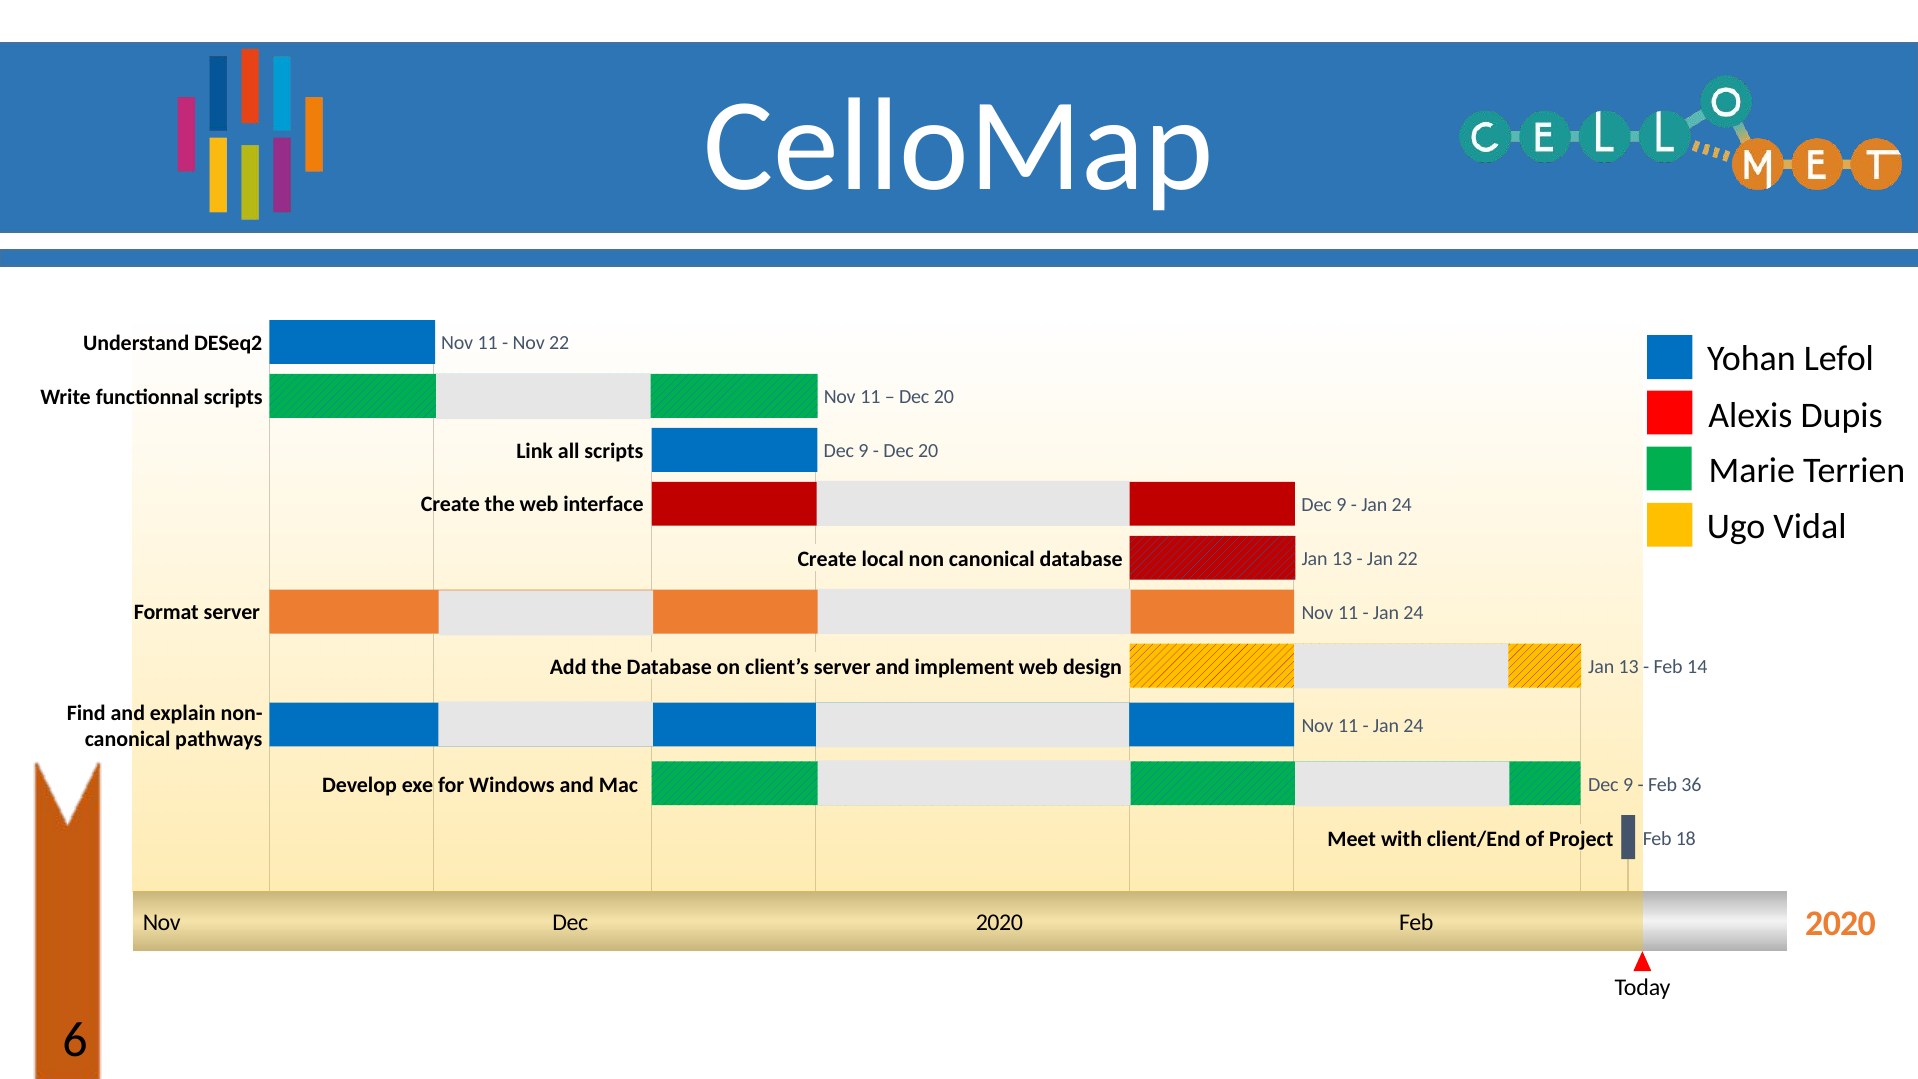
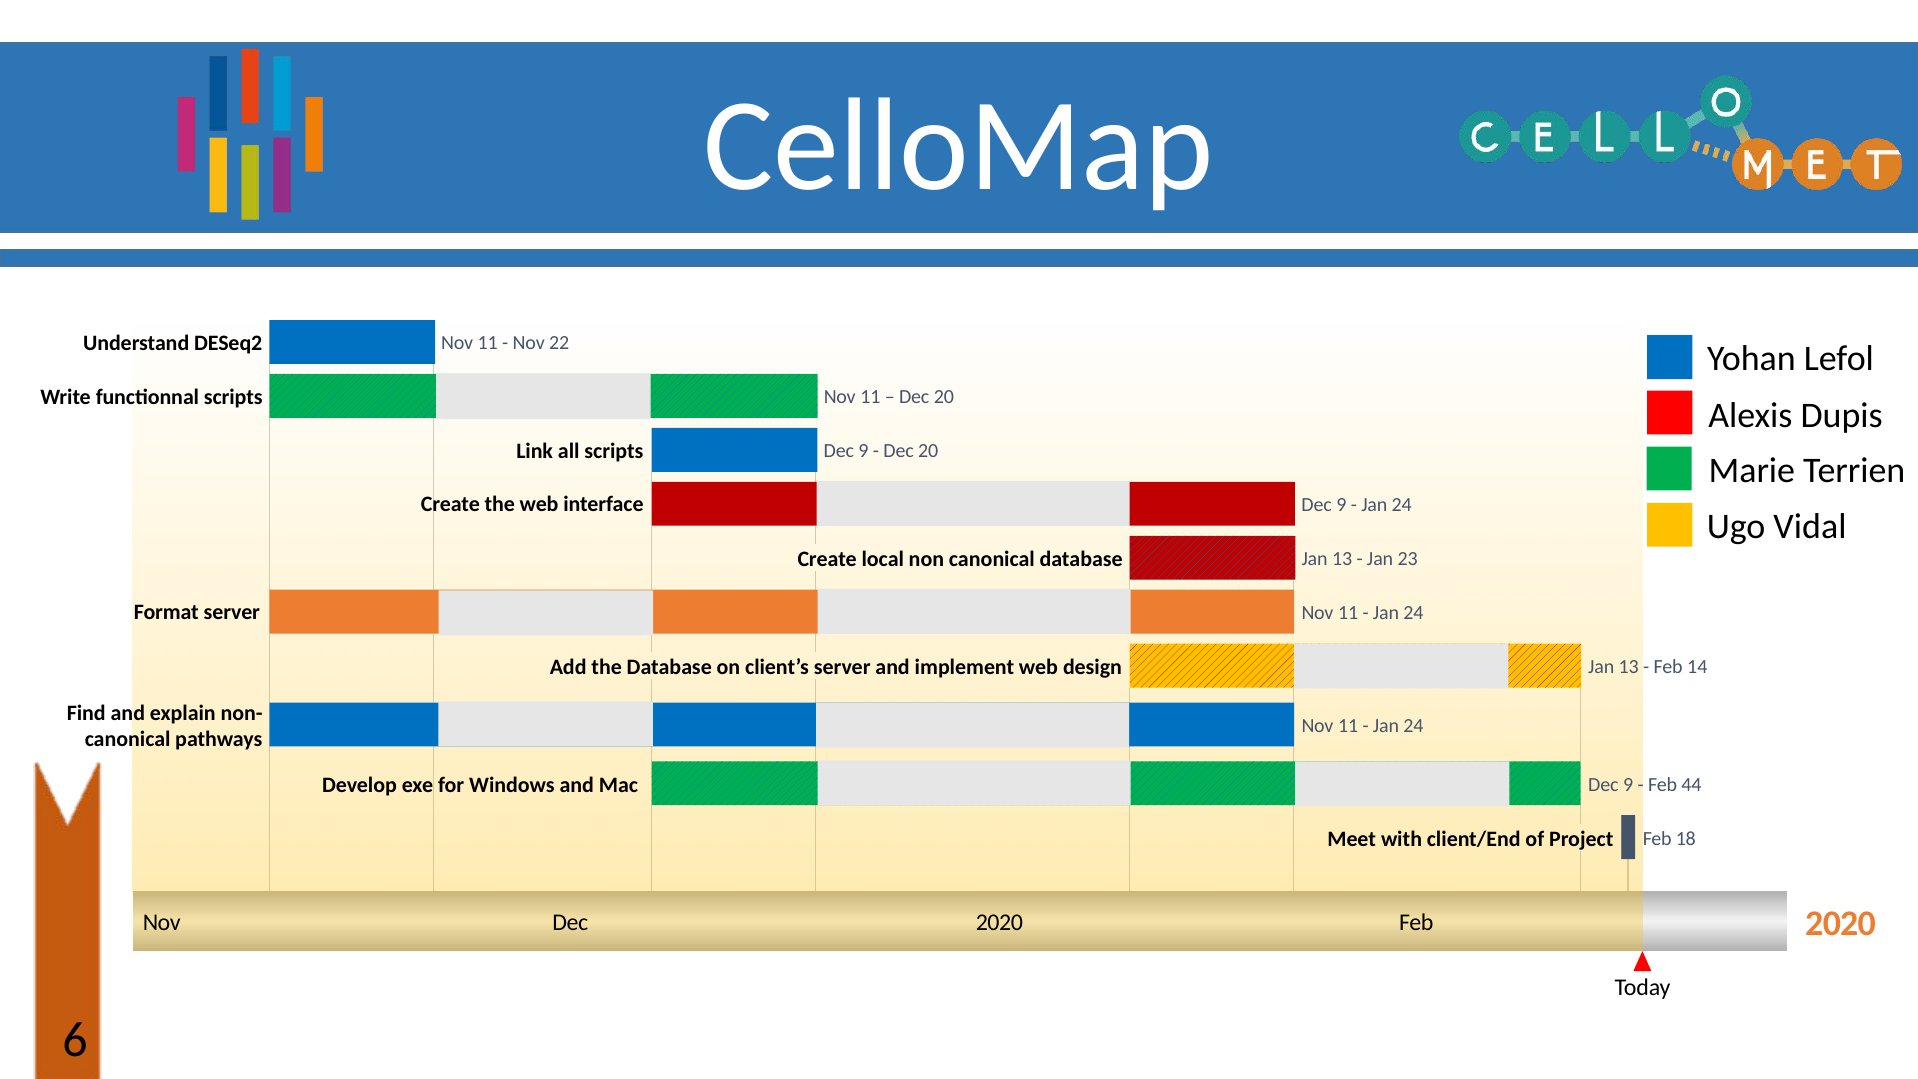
Jan 22: 22 -> 23 (1408, 559)
36: 36 -> 44 (1691, 785)
